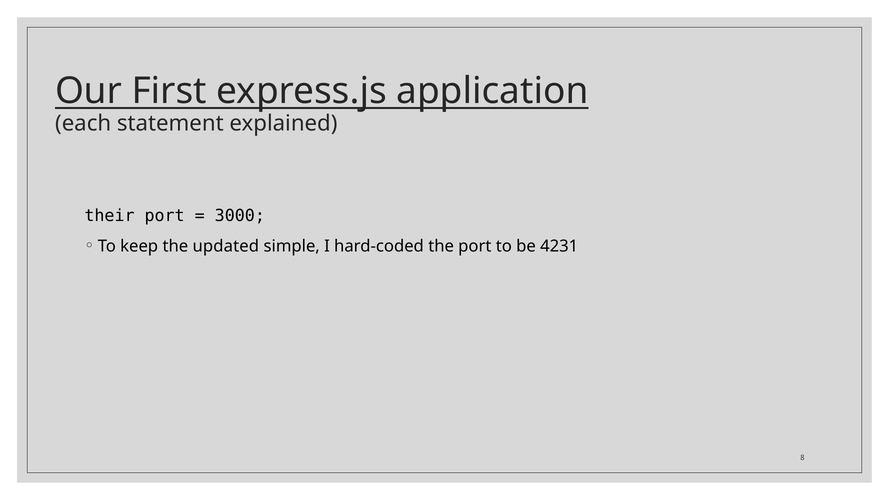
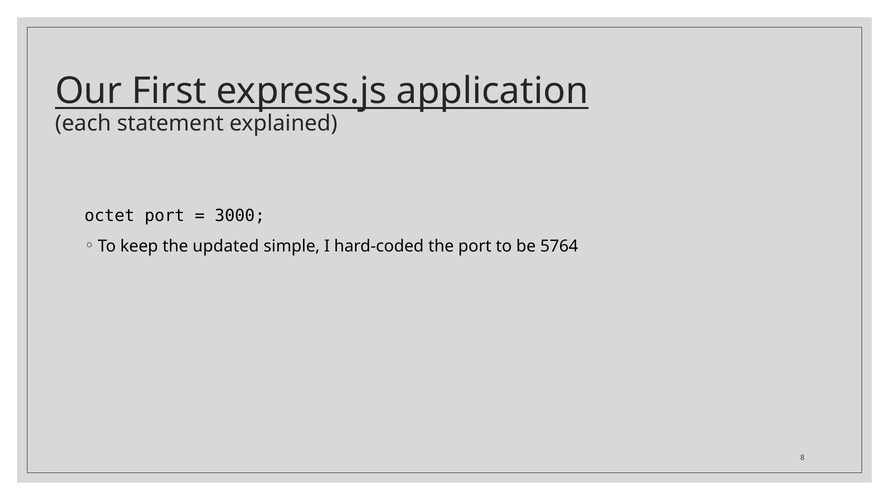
their: their -> octet (110, 216)
4231: 4231 -> 5764 (559, 246)
